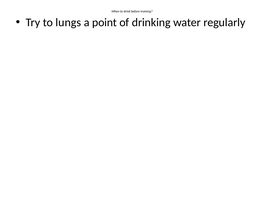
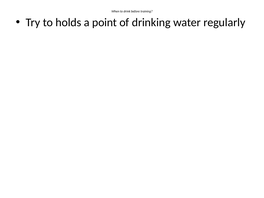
lungs: lungs -> holds (68, 22)
